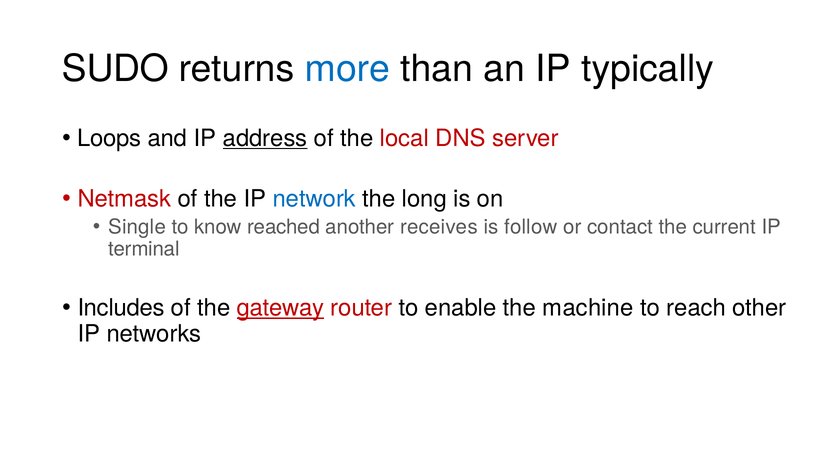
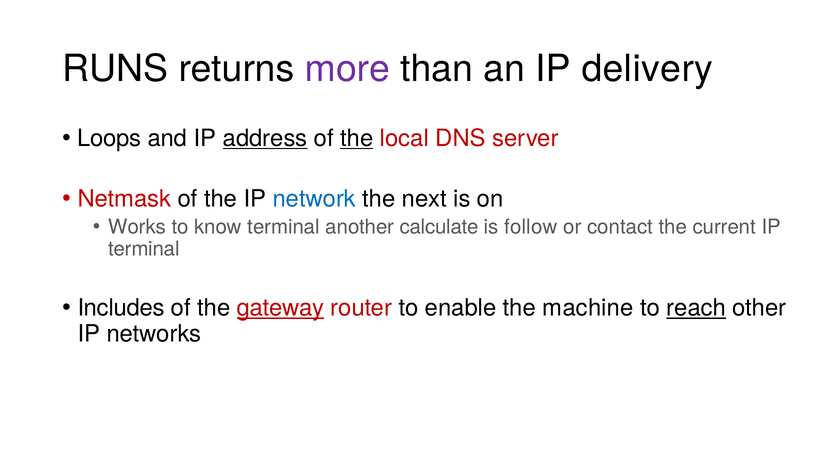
SUDO: SUDO -> RUNS (115, 69)
more colour: blue -> purple (347, 69)
typically: typically -> delivery (647, 69)
the underline: none -> present (357, 138)
long: long -> next (424, 199)
Single: Single -> Works (137, 227)
know reached: reached -> terminal (284, 227)
receives: receives -> calculate (439, 227)
reach underline: none -> present (696, 308)
